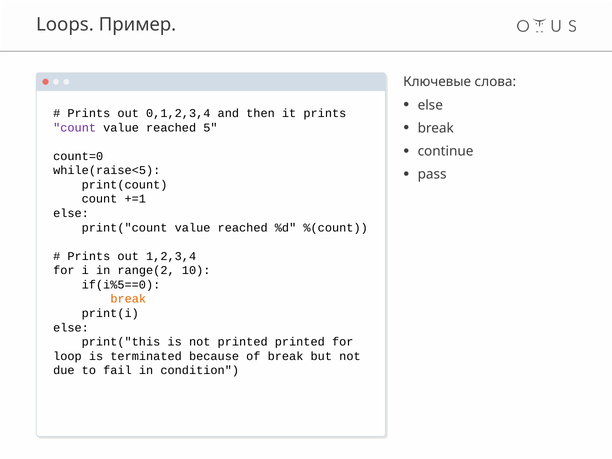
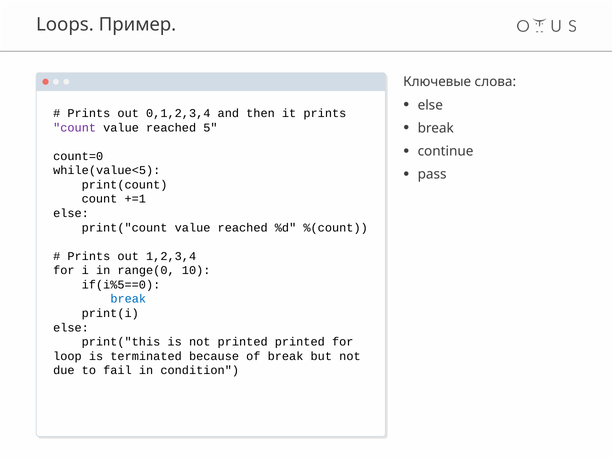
while(raise<5: while(raise<5 -> while(value<5 (107, 170)
range(2: range(2 -> range(0 (146, 270)
break colour: orange -> blue (128, 299)
